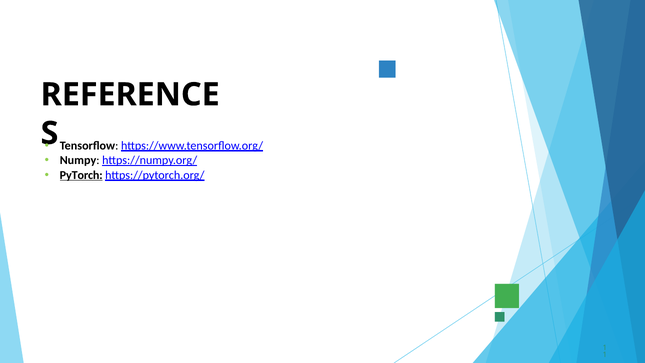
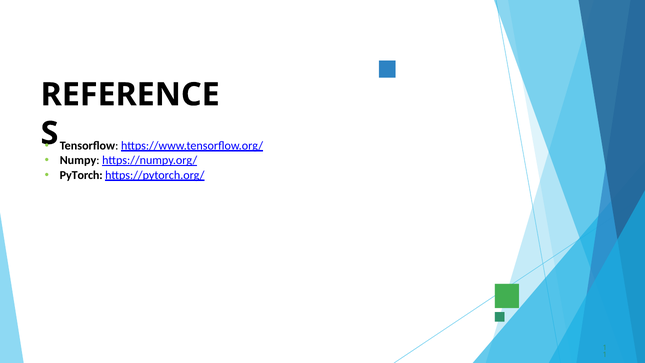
PyTorch underline: present -> none (81, 175)
